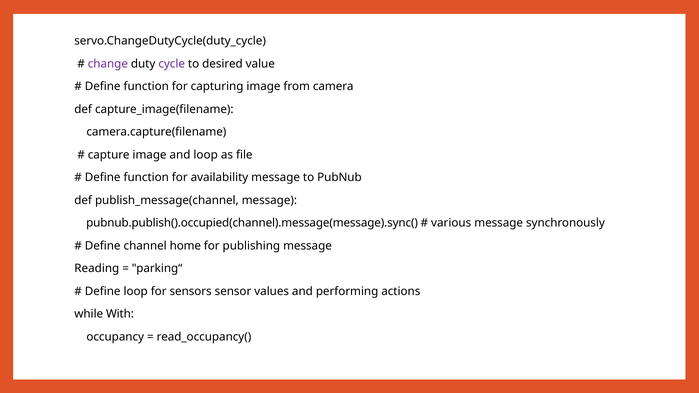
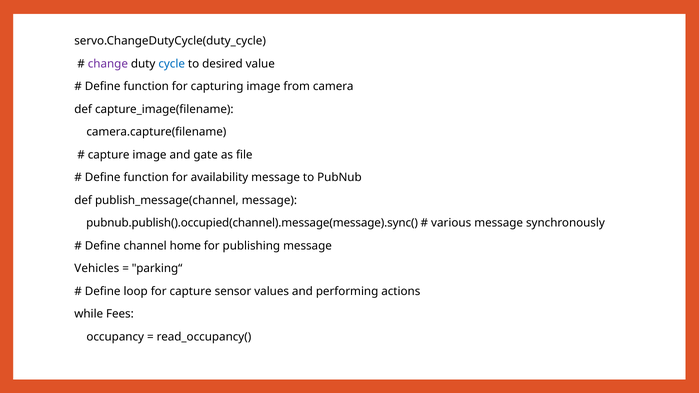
cycle colour: purple -> blue (172, 64)
and loop: loop -> gate (206, 155)
Reading: Reading -> Vehicles (97, 269)
for sensors: sensors -> capture (191, 291)
With: With -> Fees (120, 314)
